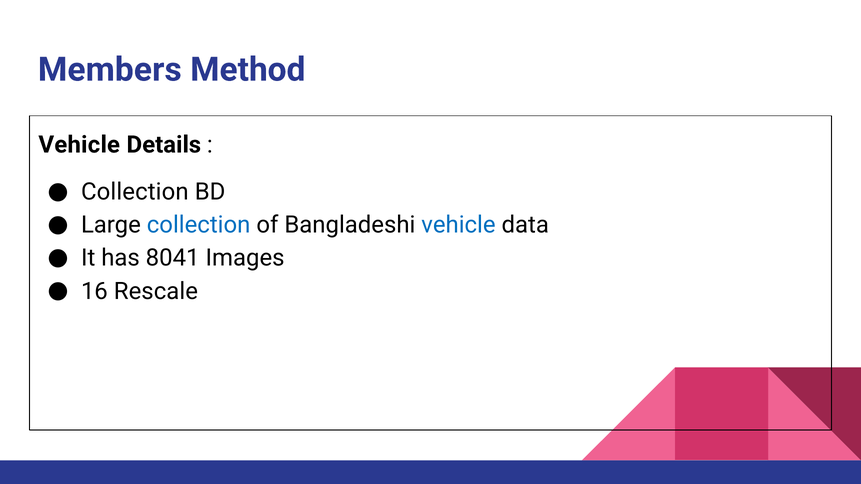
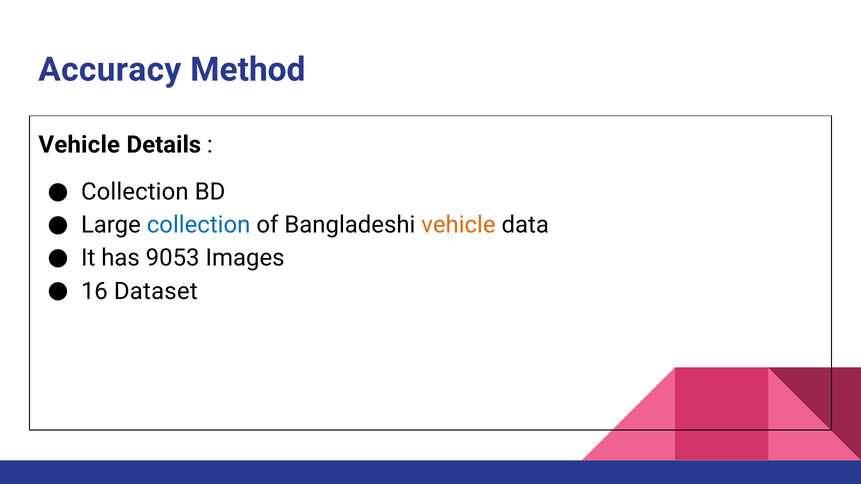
Members: Members -> Accuracy (110, 70)
vehicle colour: blue -> orange (458, 225)
8041: 8041 -> 9053 (173, 258)
Rescale: Rescale -> Dataset (156, 291)
